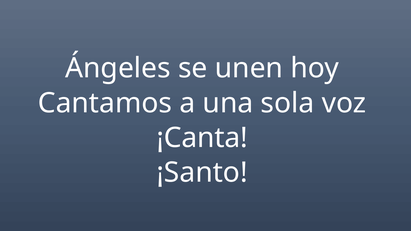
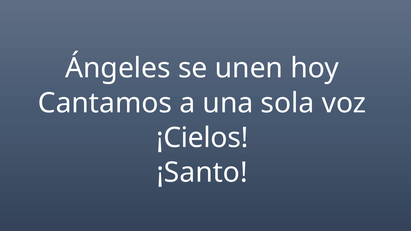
¡Canta: ¡Canta -> ¡Cielos (202, 138)
